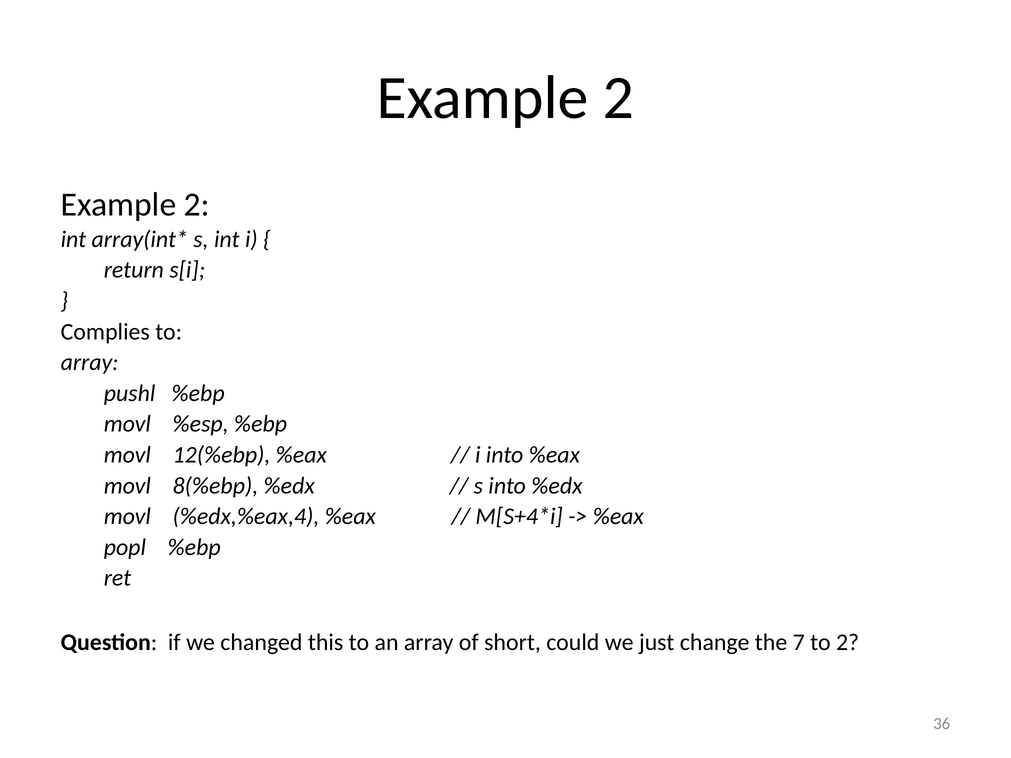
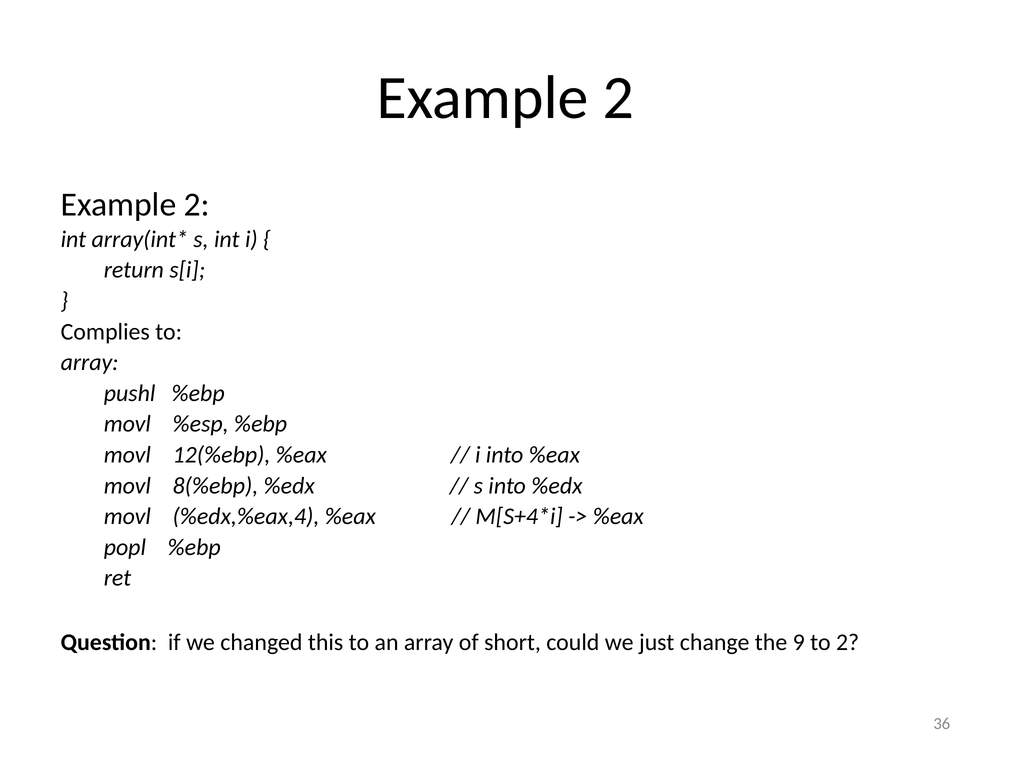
7: 7 -> 9 (799, 643)
